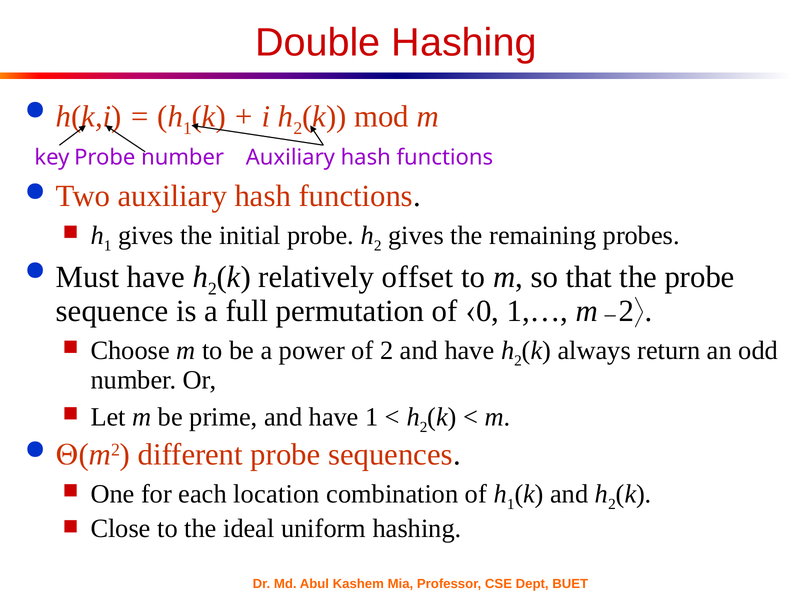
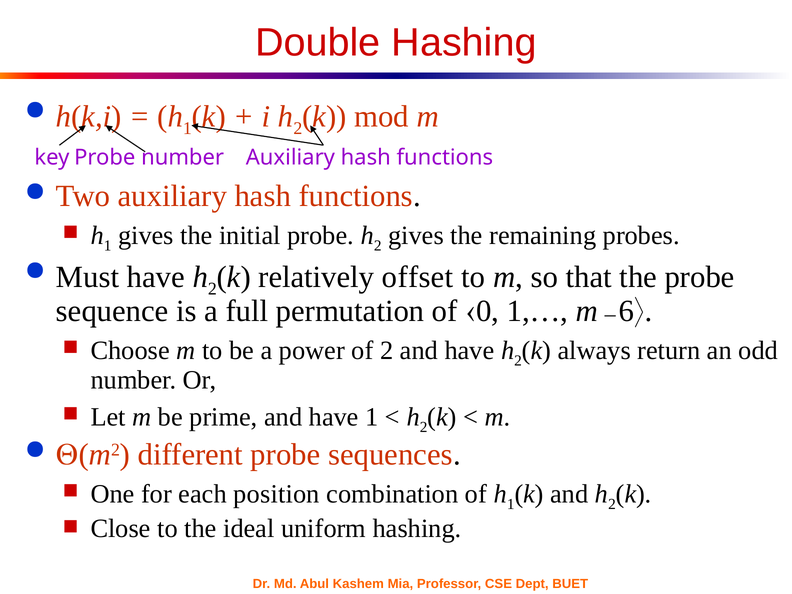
2: 2 -> 6 (627, 311)
location: location -> position (276, 494)
